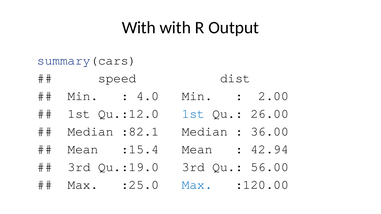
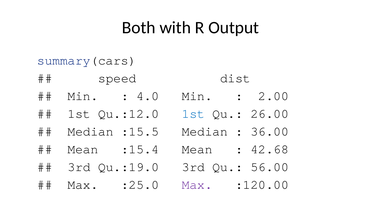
With: With -> Both (139, 28)
:82.1: :82.1 -> :15.5 (140, 132)
42.94: 42.94 -> 42.68 (270, 149)
Max colour: blue -> purple (197, 185)
